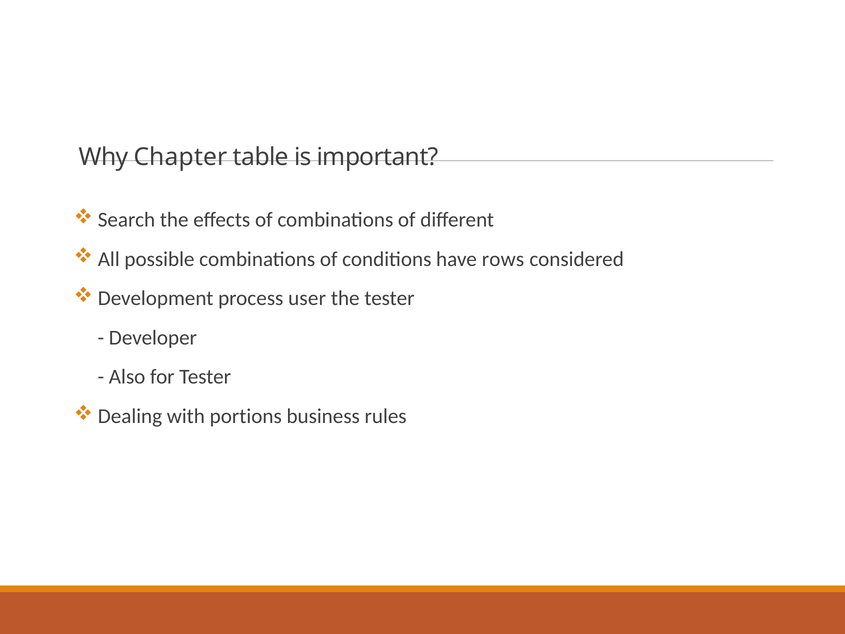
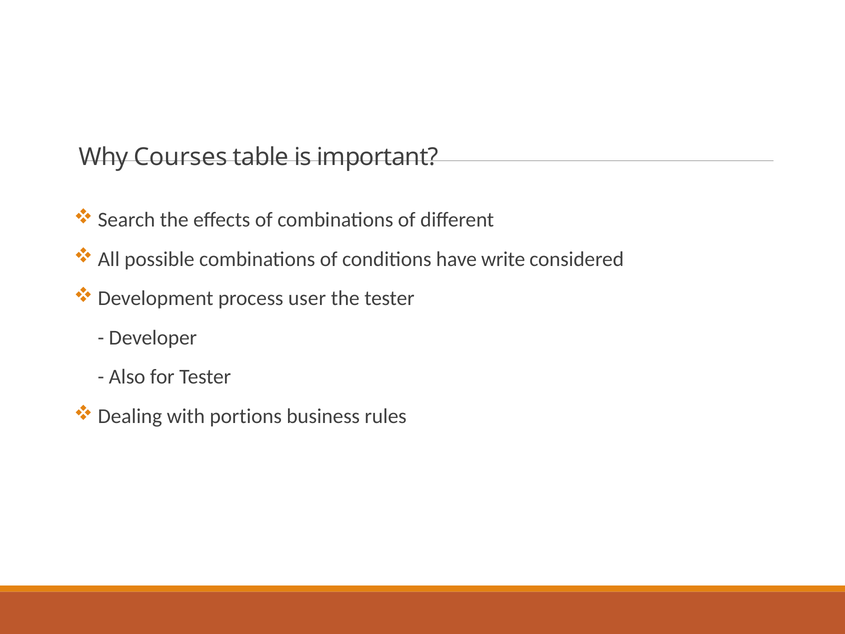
Chapter: Chapter -> Courses (181, 157)
rows: rows -> write (503, 259)
